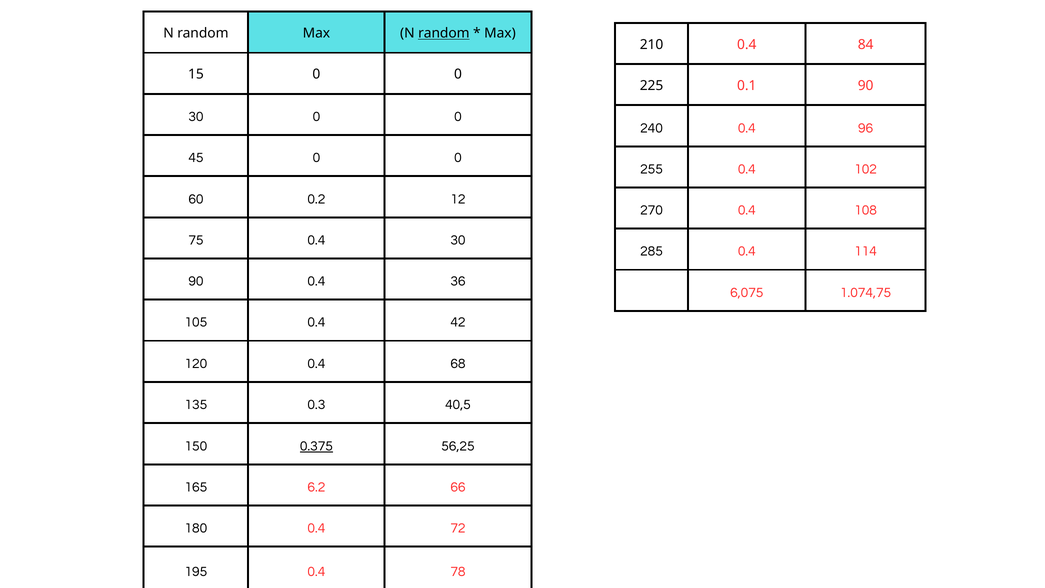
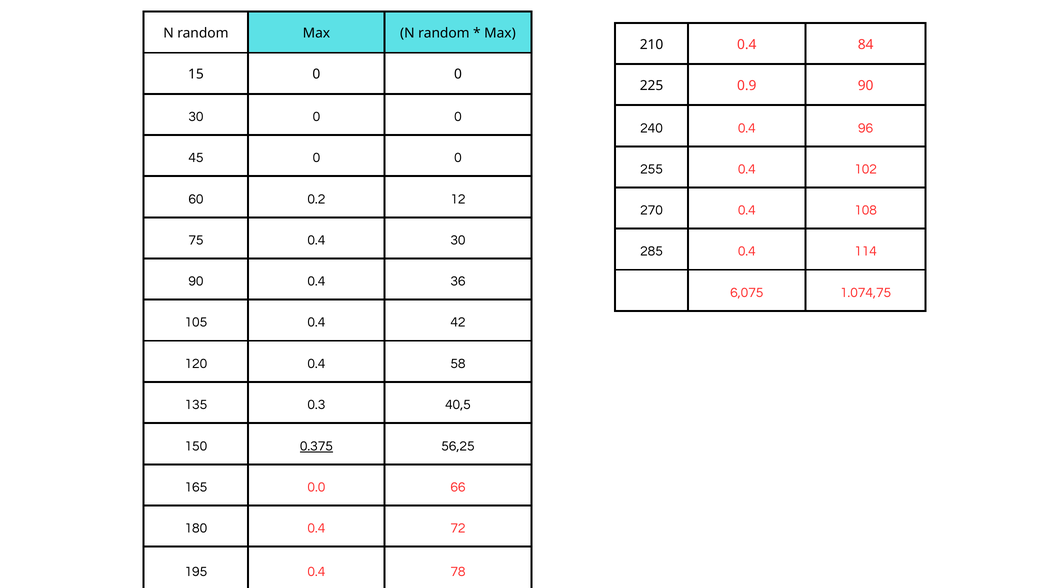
random underline: present -> none (444, 33)
0.1: 0.1 -> 0.9 (747, 86)
68: 68 -> 58 (458, 364)
6.2: 6.2 -> 0.0 (316, 487)
